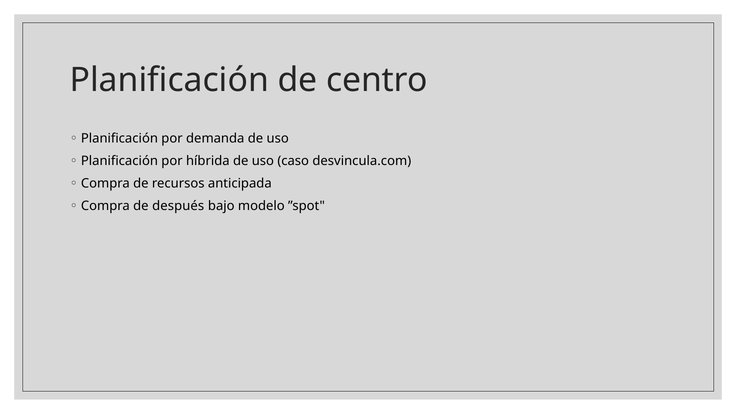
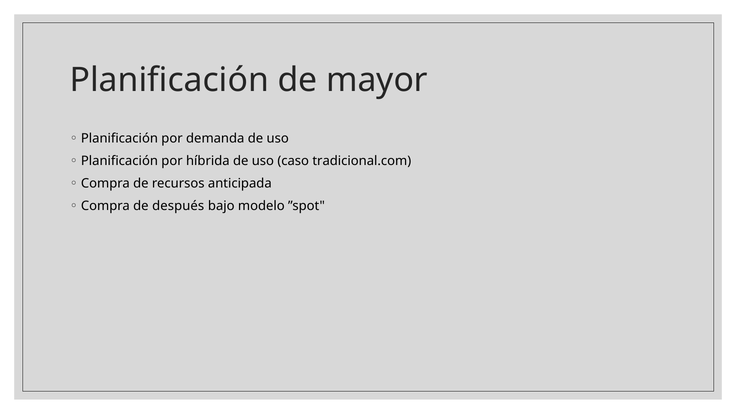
centro: centro -> mayor (377, 80)
desvincula.com: desvincula.com -> tradicional.com (362, 161)
